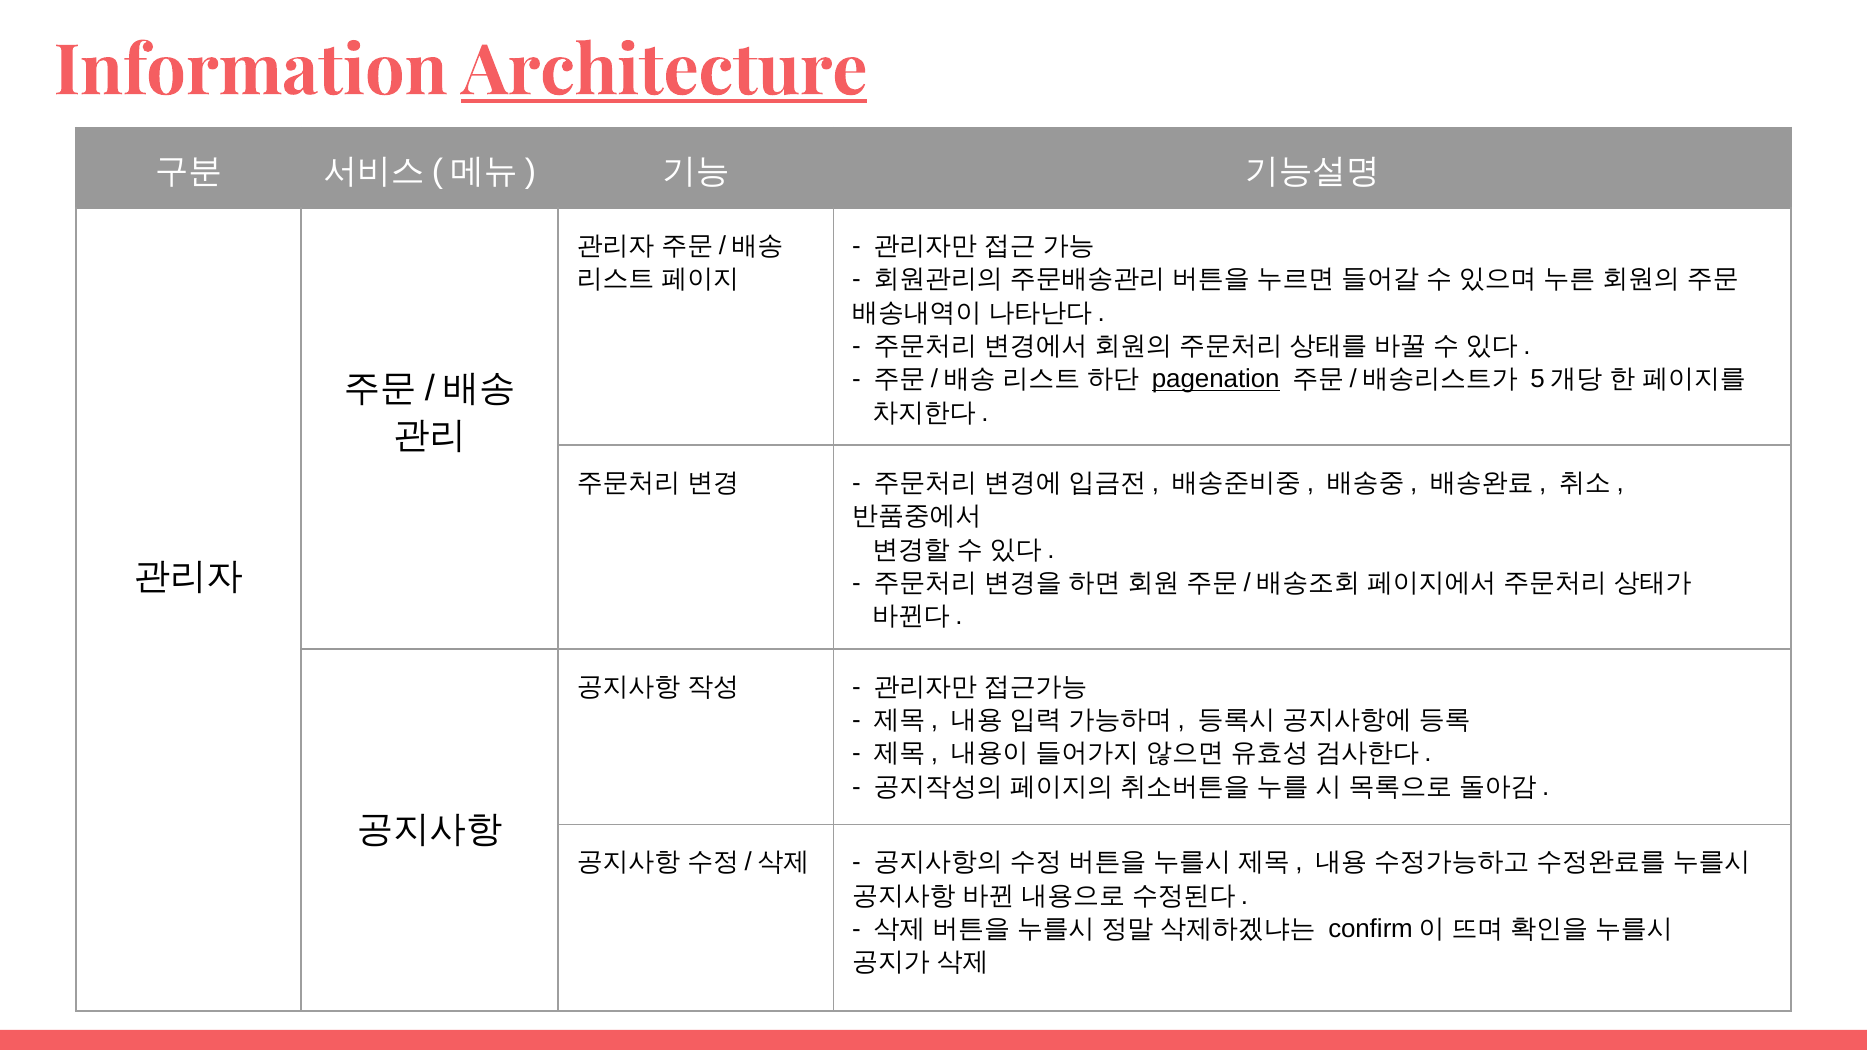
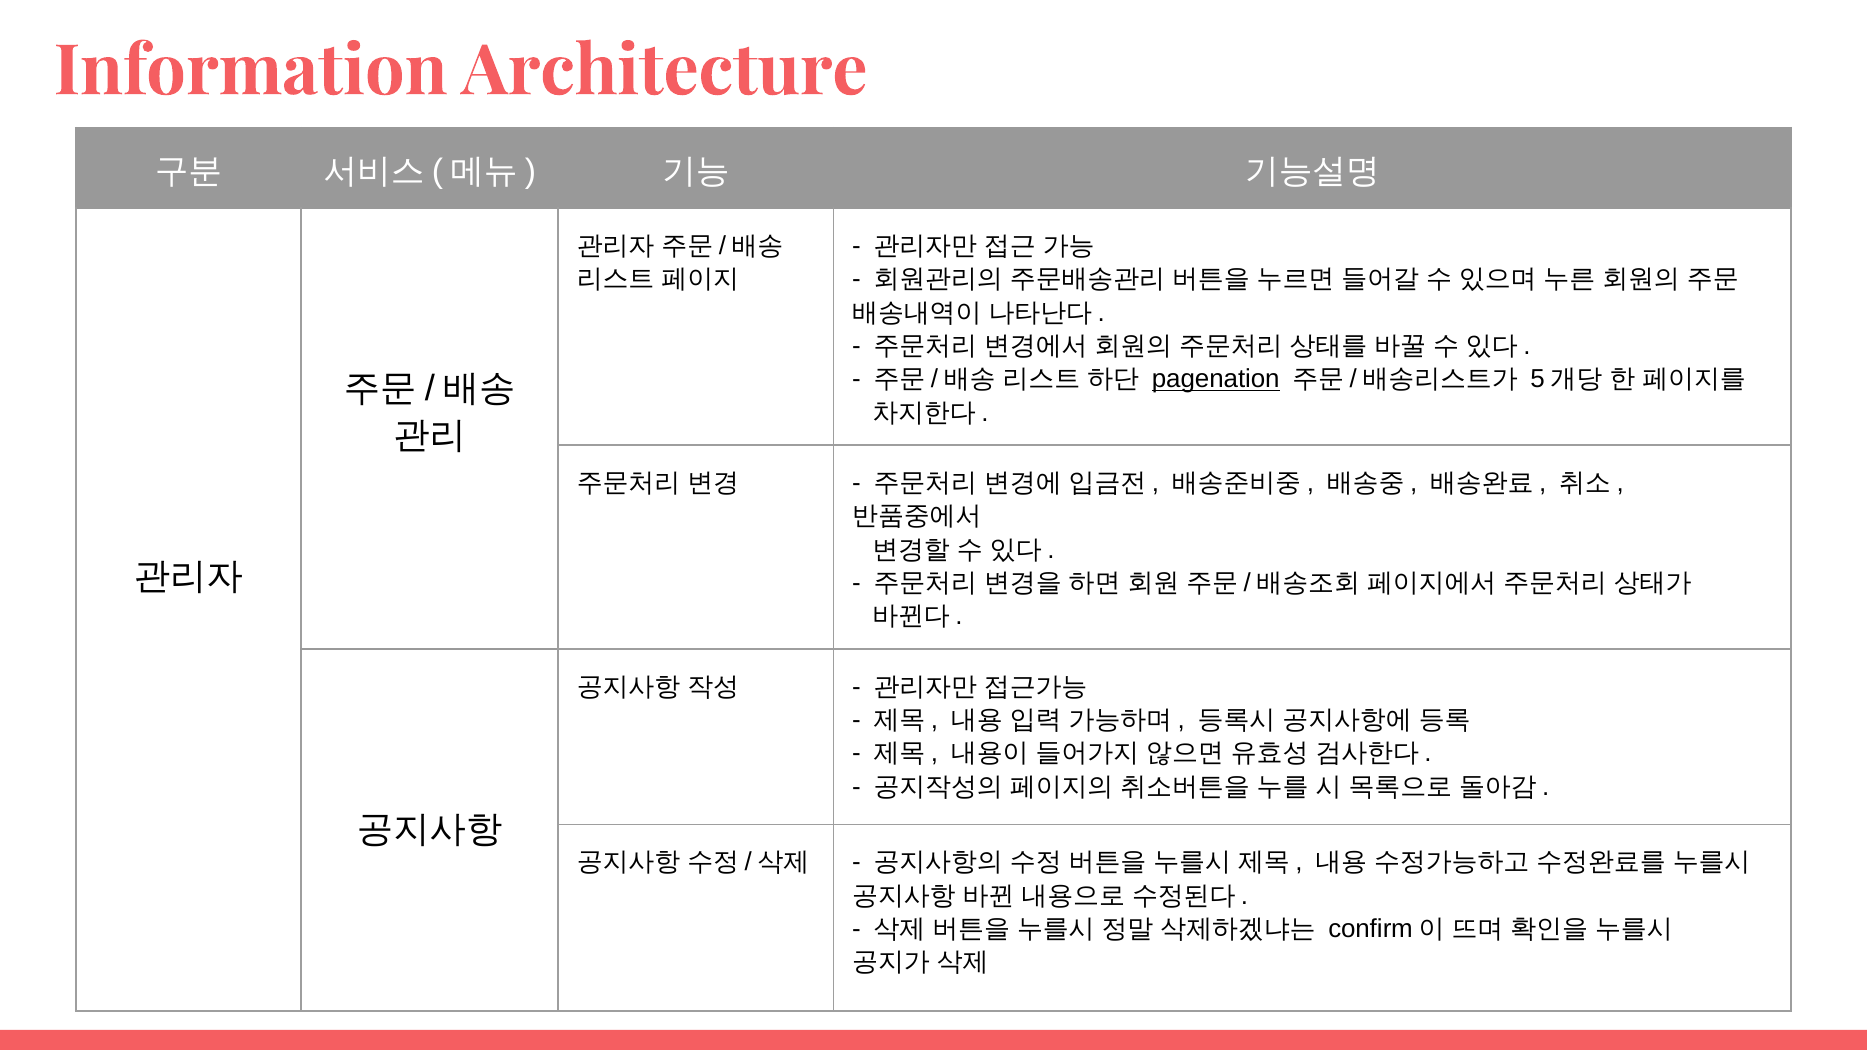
Architecture underline: present -> none (664, 71)
